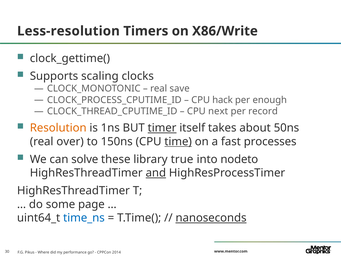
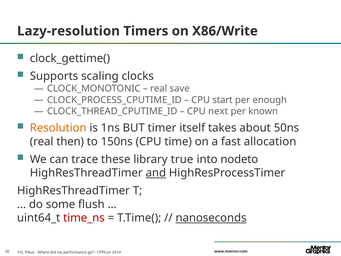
Less-resolution: Less-resolution -> Lazy-resolution (68, 31)
hack: hack -> start (223, 100)
record: record -> known (263, 111)
timer underline: present -> none (162, 128)
over: over -> then (70, 141)
time underline: present -> none (178, 141)
processes: processes -> allocation (270, 141)
solve: solve -> trace (85, 159)
page: page -> flush (91, 204)
time_ns colour: blue -> red (84, 218)
